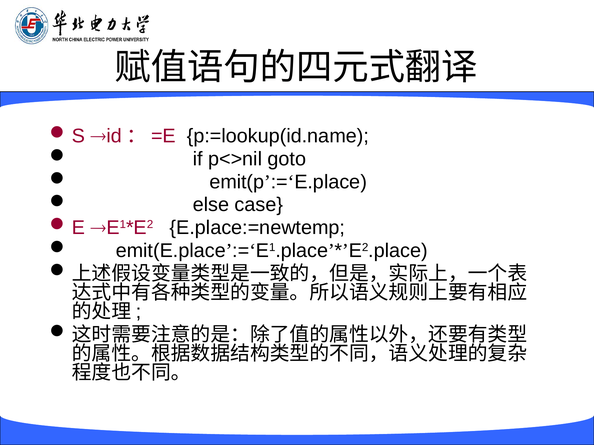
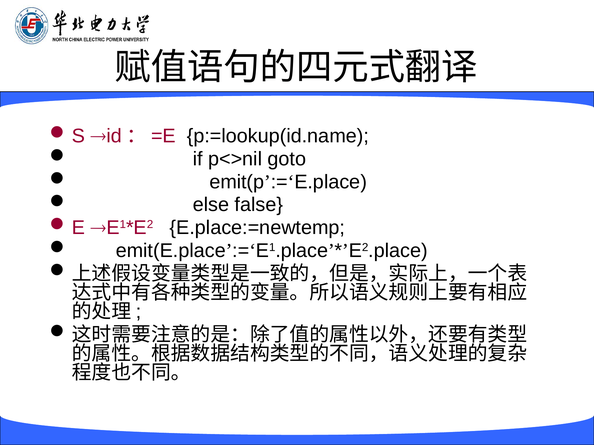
case: case -> false (259, 205)
